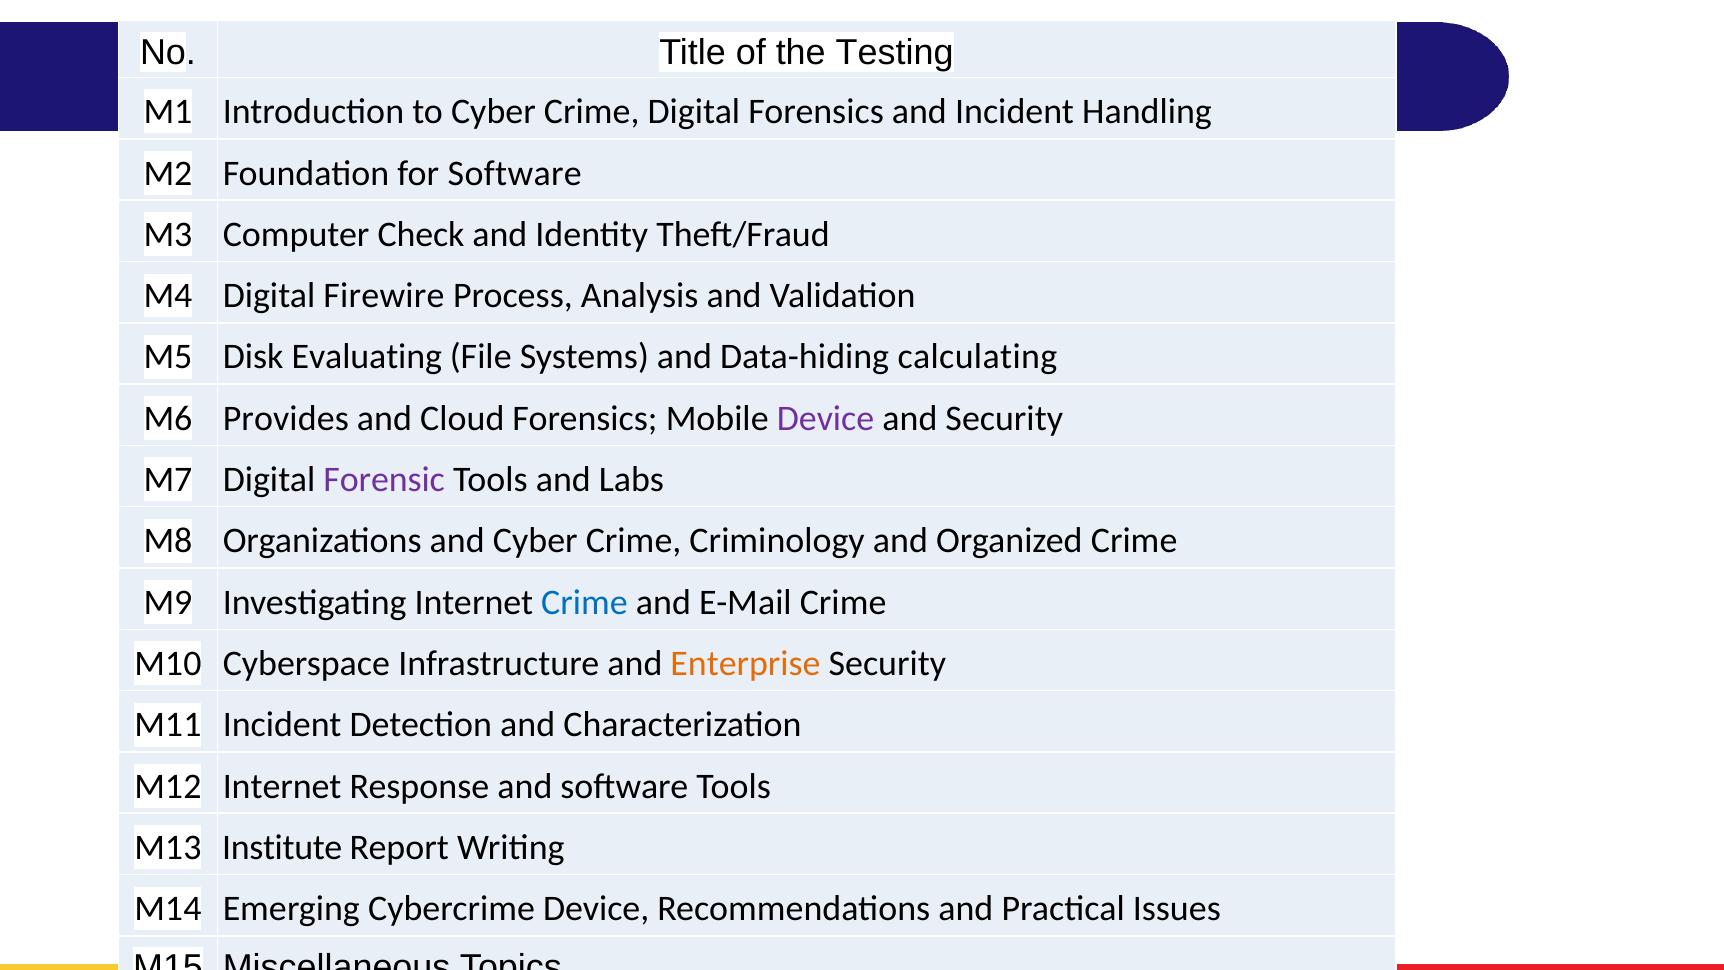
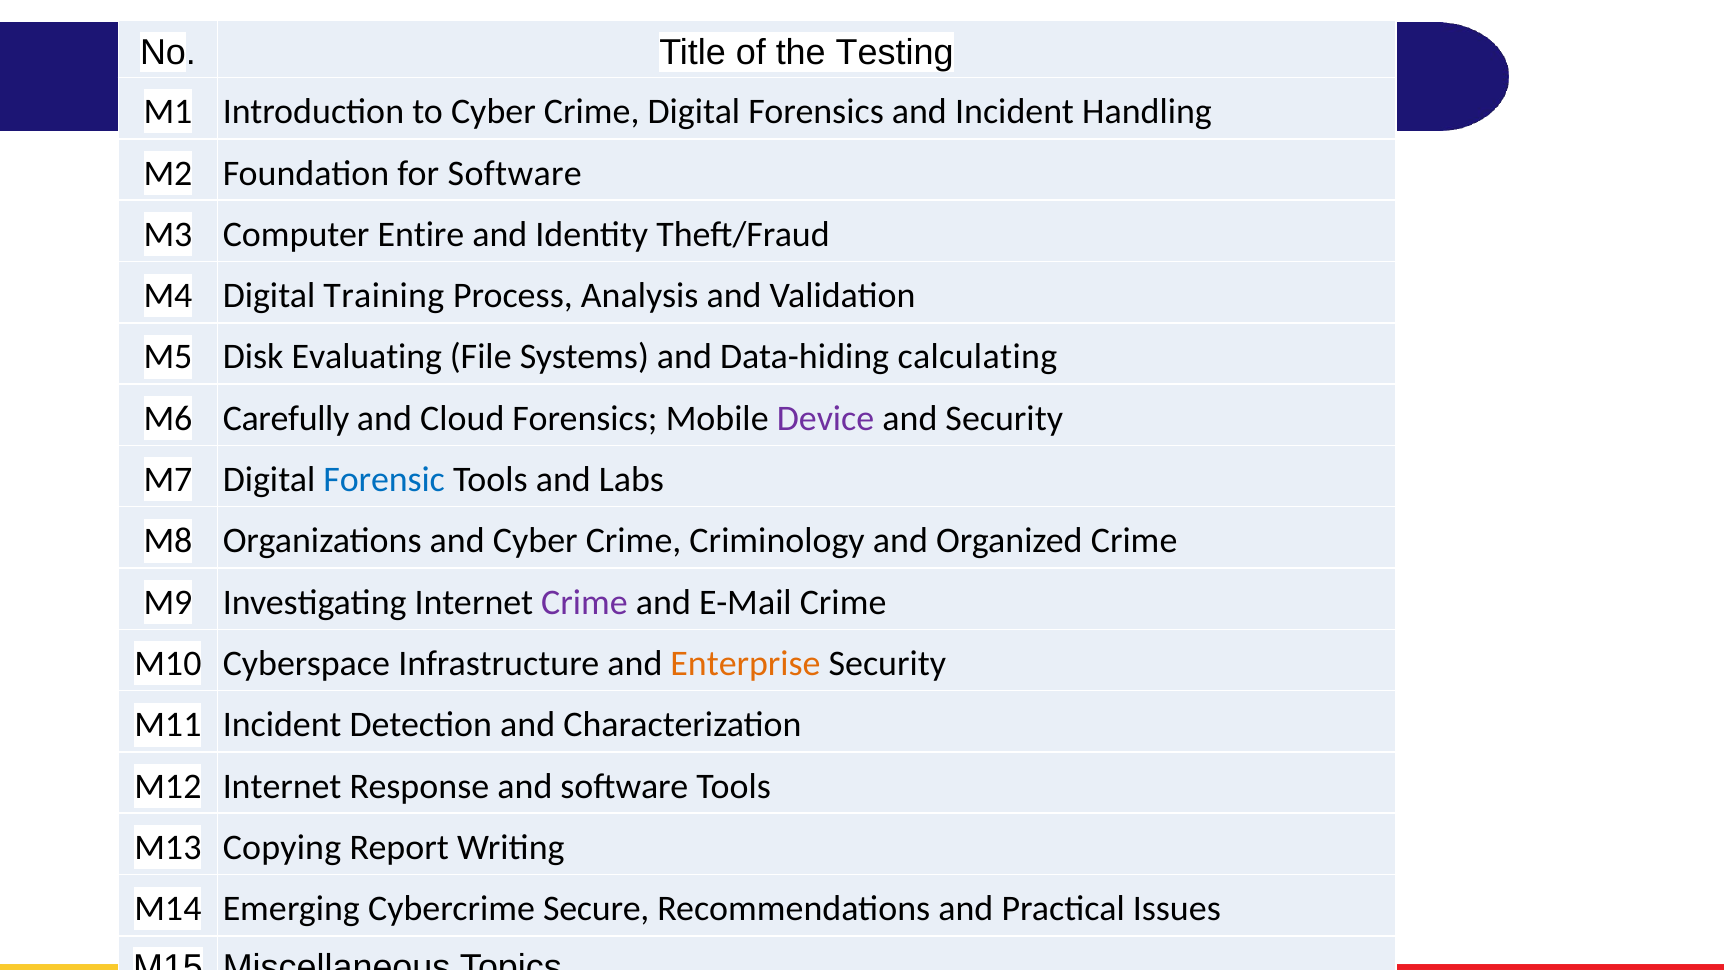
Check: Check -> Entire (421, 234)
Firewire: Firewire -> Training (384, 296)
Provides: Provides -> Carefully (286, 418)
Forensic colour: purple -> blue (384, 480)
Crime colour: blue -> purple (584, 602)
Institute: Institute -> Copying (282, 847)
Cybercrime Device: Device -> Secure (596, 909)
